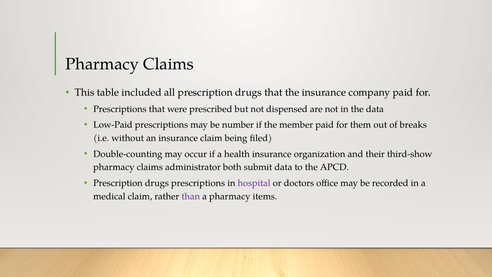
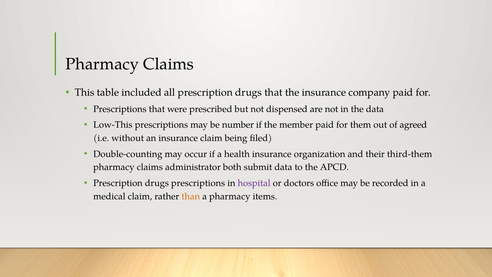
Low-Paid: Low-Paid -> Low-This (113, 125)
breaks: breaks -> agreed (413, 125)
third-show: third-show -> third-them (410, 154)
than colour: purple -> orange (191, 196)
